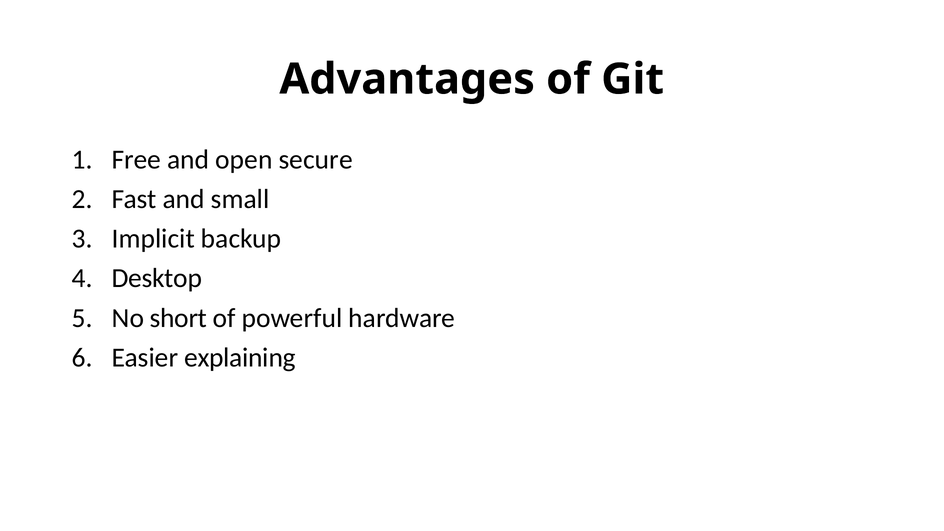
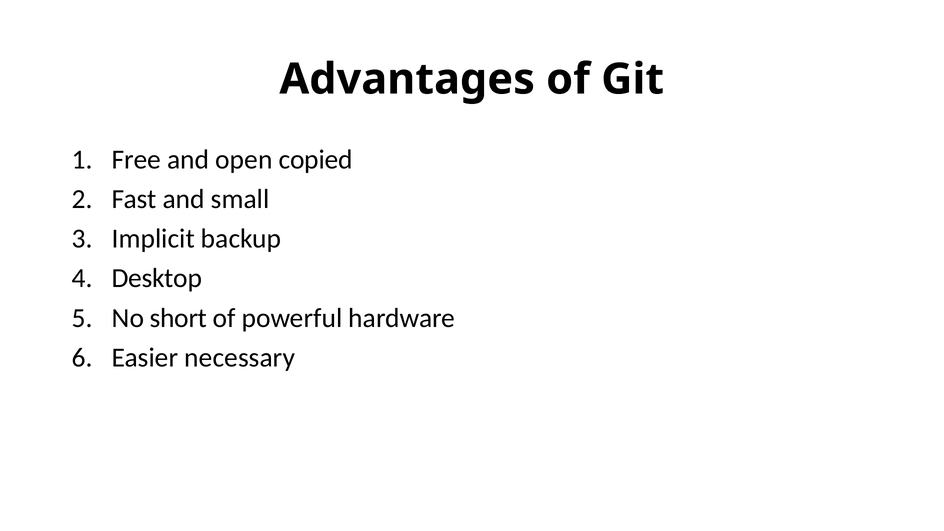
secure: secure -> copied (316, 160)
explaining: explaining -> necessary (240, 358)
